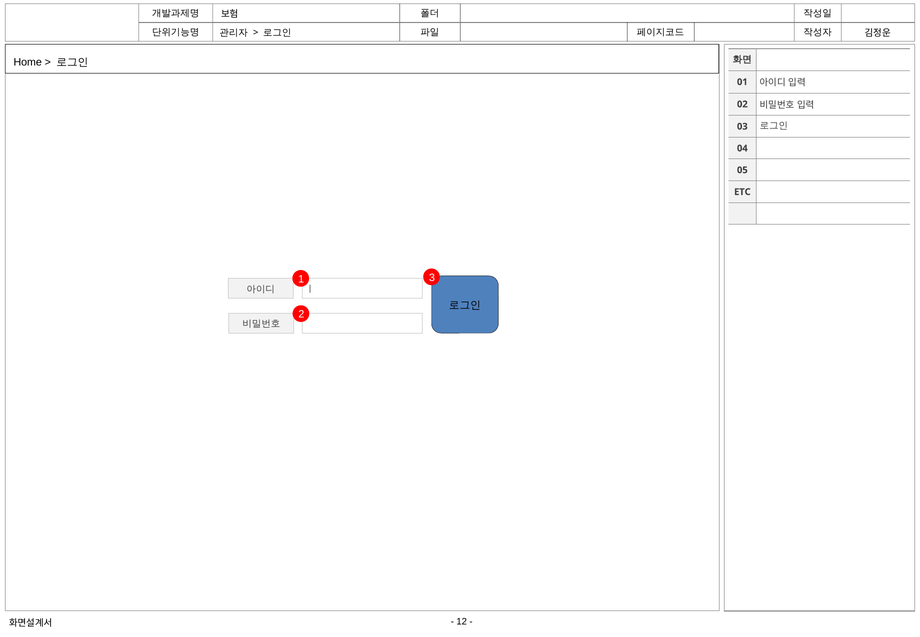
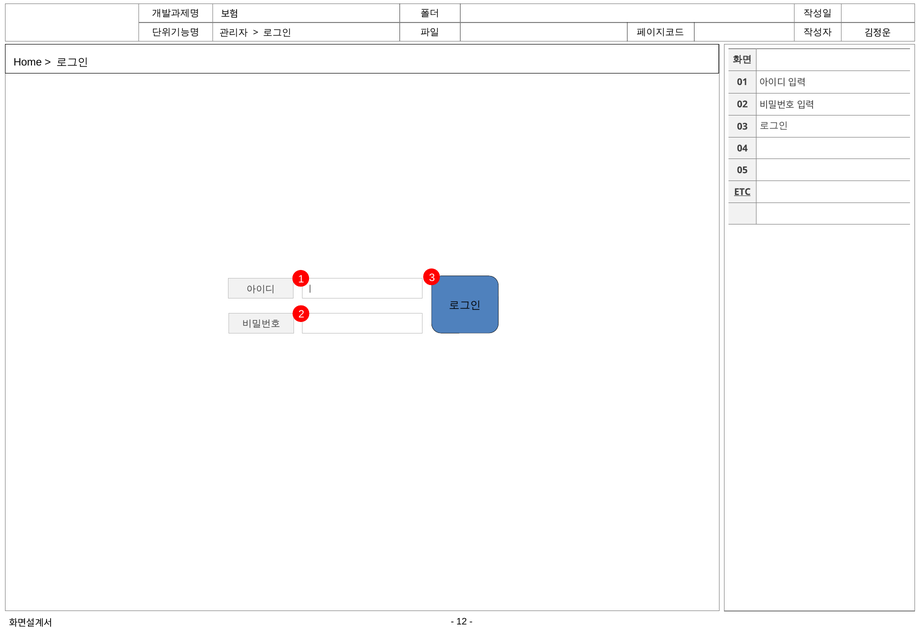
ETC underline: none -> present (742, 192)
